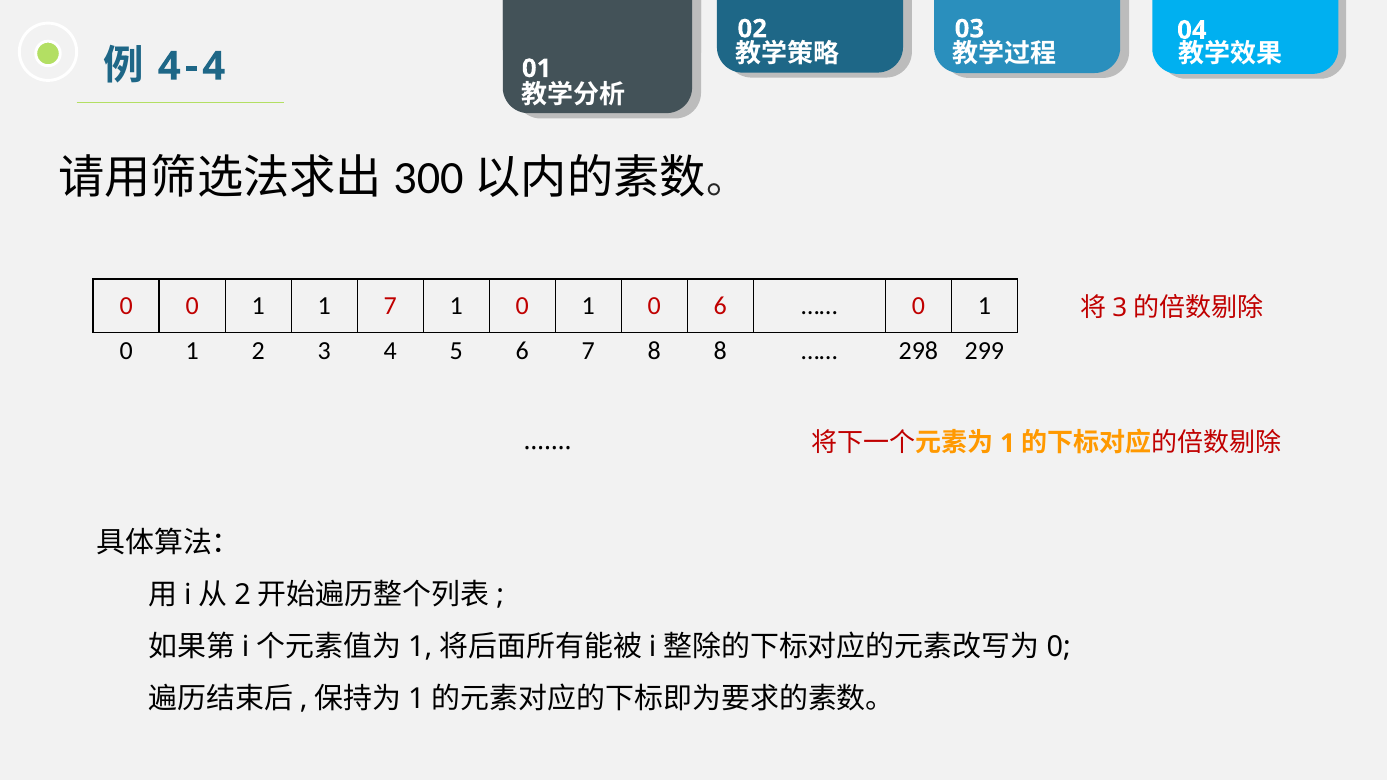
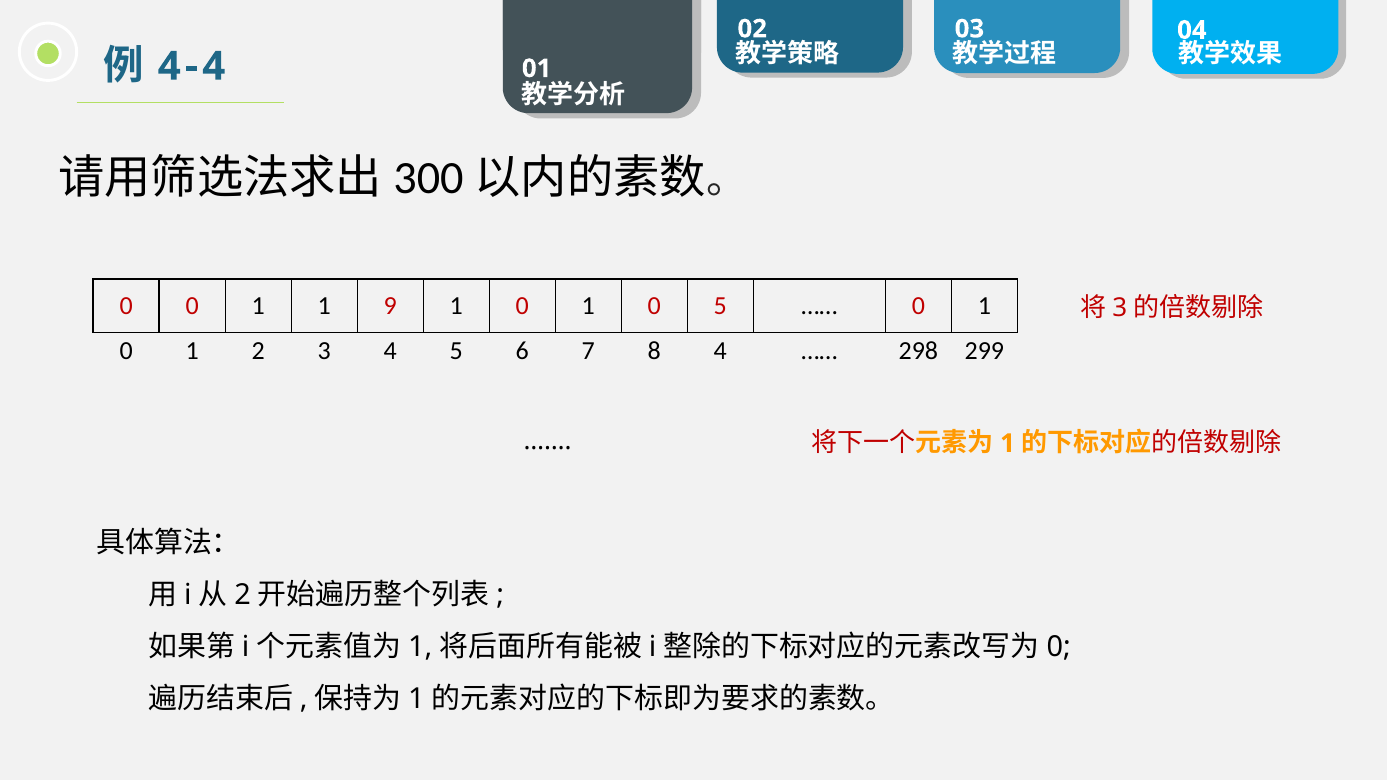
1 7: 7 -> 9 (390, 306)
0 6: 6 -> 5 (720, 306)
8 8: 8 -> 4 (720, 351)
